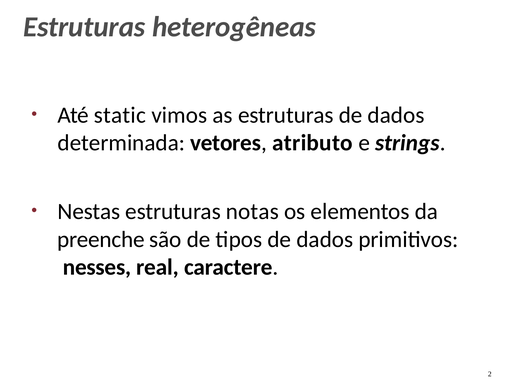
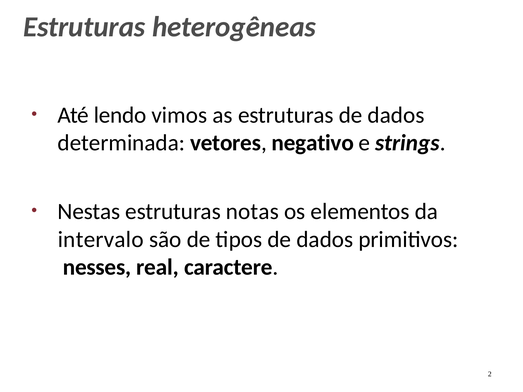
static: static -> lendo (120, 115)
atributo: atributo -> negativo (313, 143)
preenche: preenche -> intervalo (101, 240)
